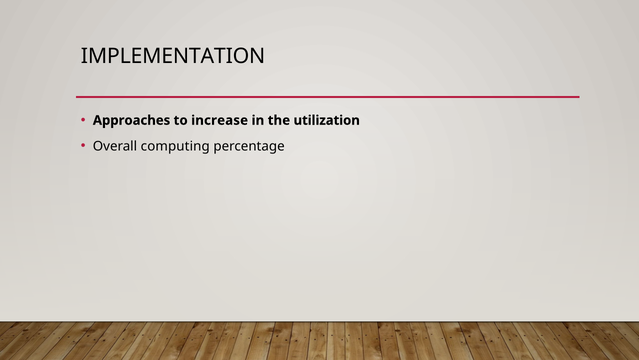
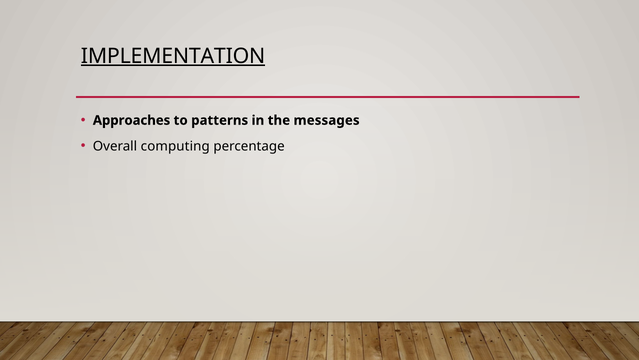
IMPLEMENTATION underline: none -> present (173, 56)
increase: increase -> patterns (220, 120)
utilization: utilization -> messages (327, 120)
